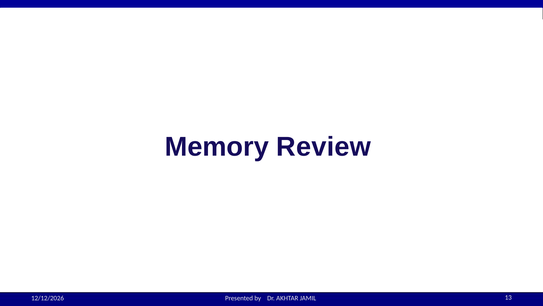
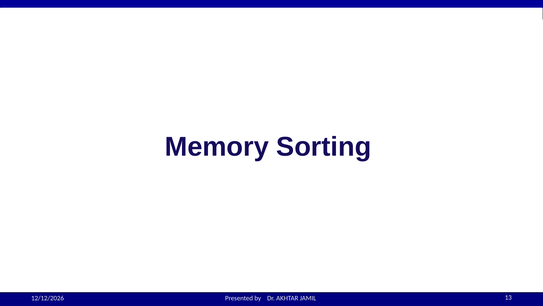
Review: Review -> Sorting (324, 147)
